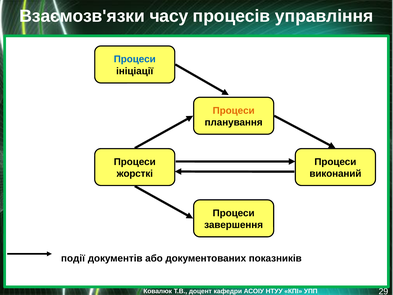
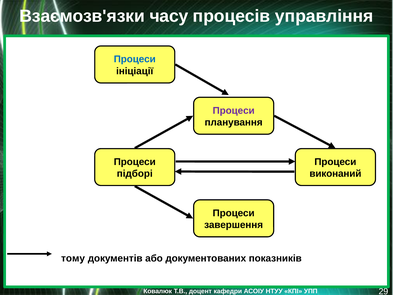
Процеси colour: orange -> purple (234, 110)
жорсткі: жорсткі -> підборі (135, 173)
події: події -> тому (73, 258)
